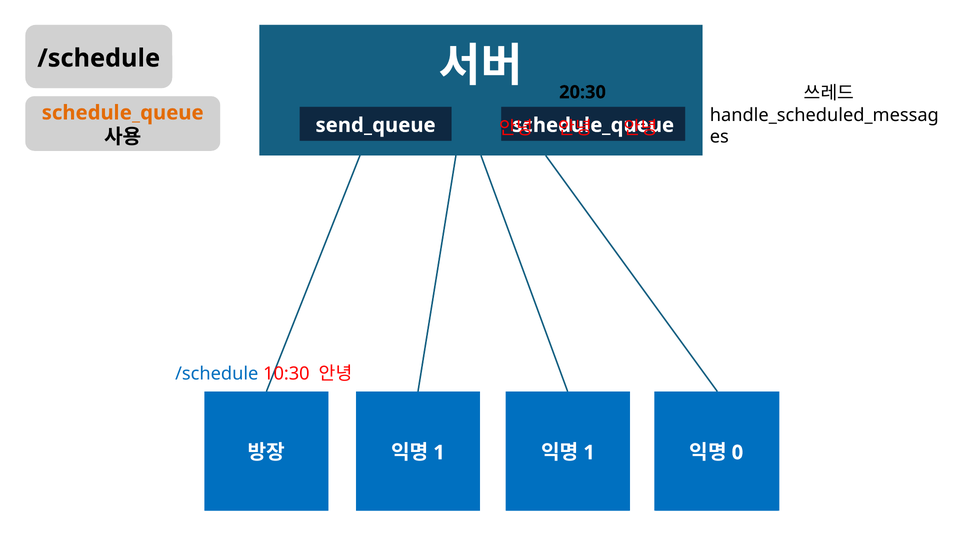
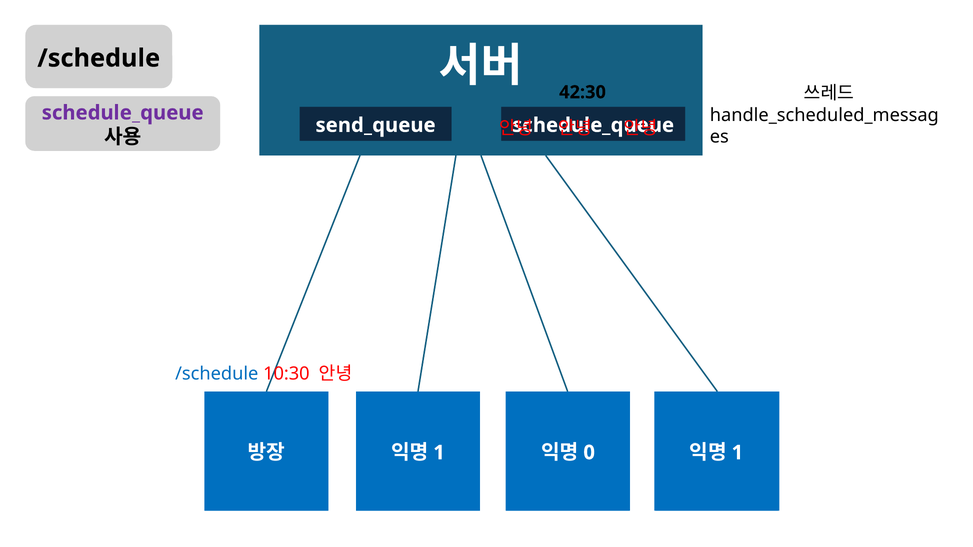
20:30: 20:30 -> 42:30 (583, 92)
schedule_queue colour: orange -> purple (123, 113)
1: 1 -> 0 (589, 453)
0: 0 -> 1 (737, 453)
